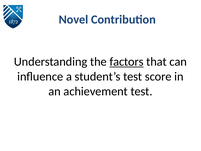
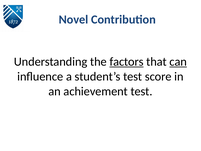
can underline: none -> present (178, 62)
